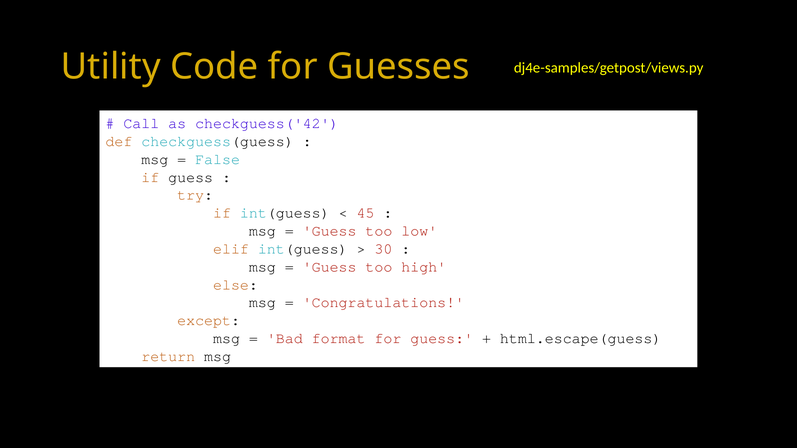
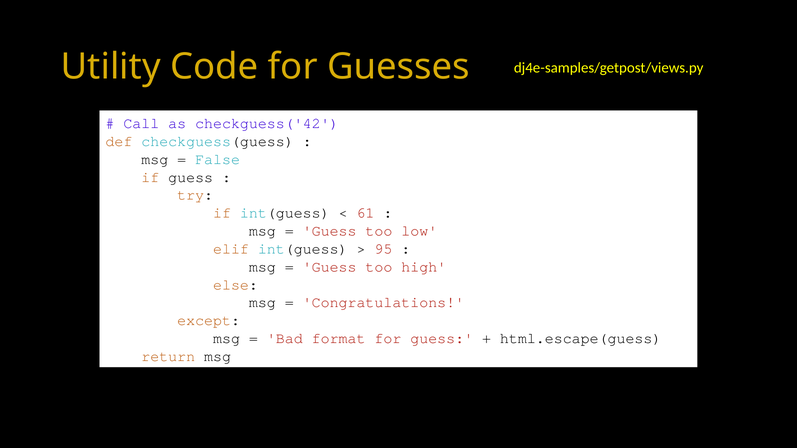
45: 45 -> 61 (365, 213)
30: 30 -> 95 (383, 249)
